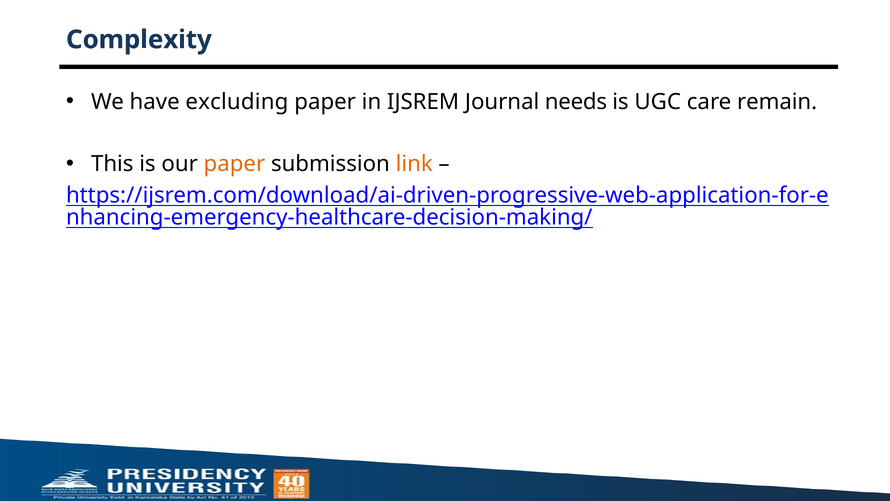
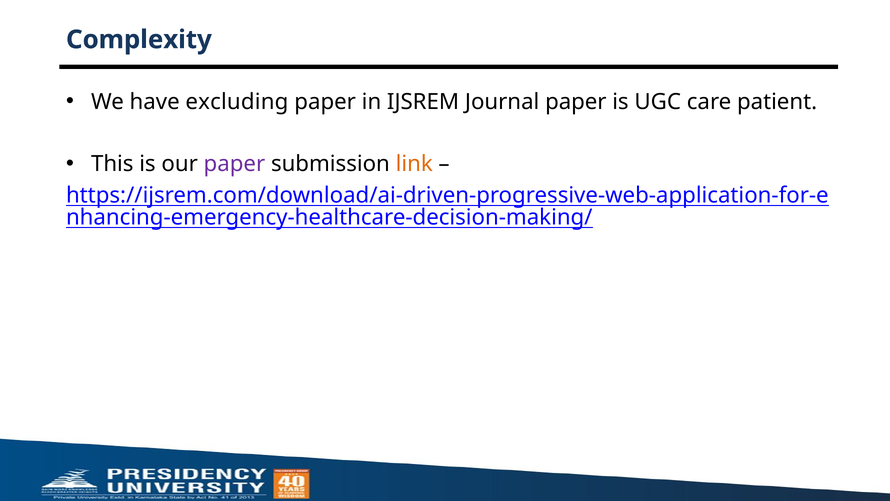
Journal needs: needs -> paper (576, 102)
remain: remain -> patient (777, 102)
paper colour: orange -> purple (234, 164)
